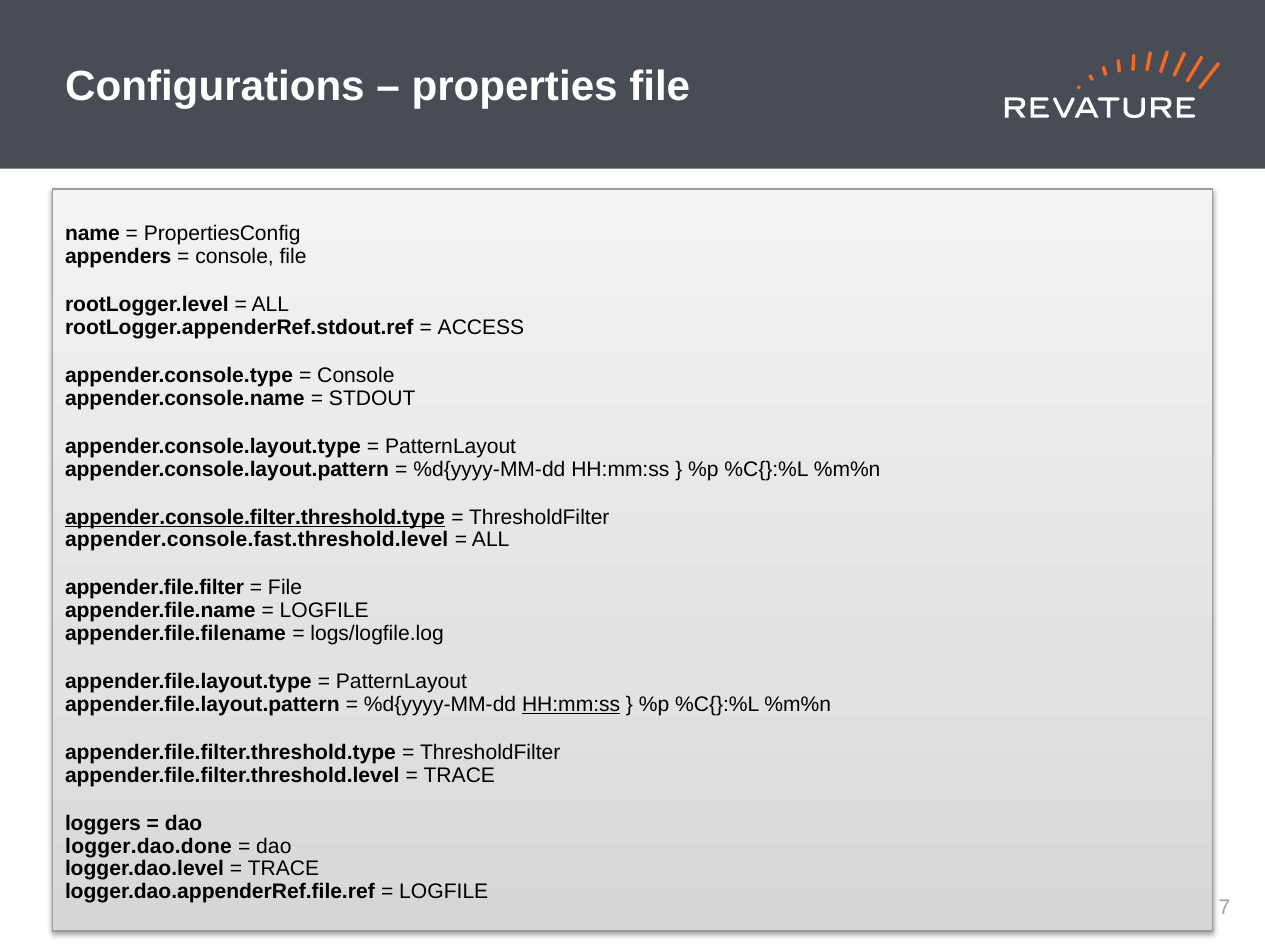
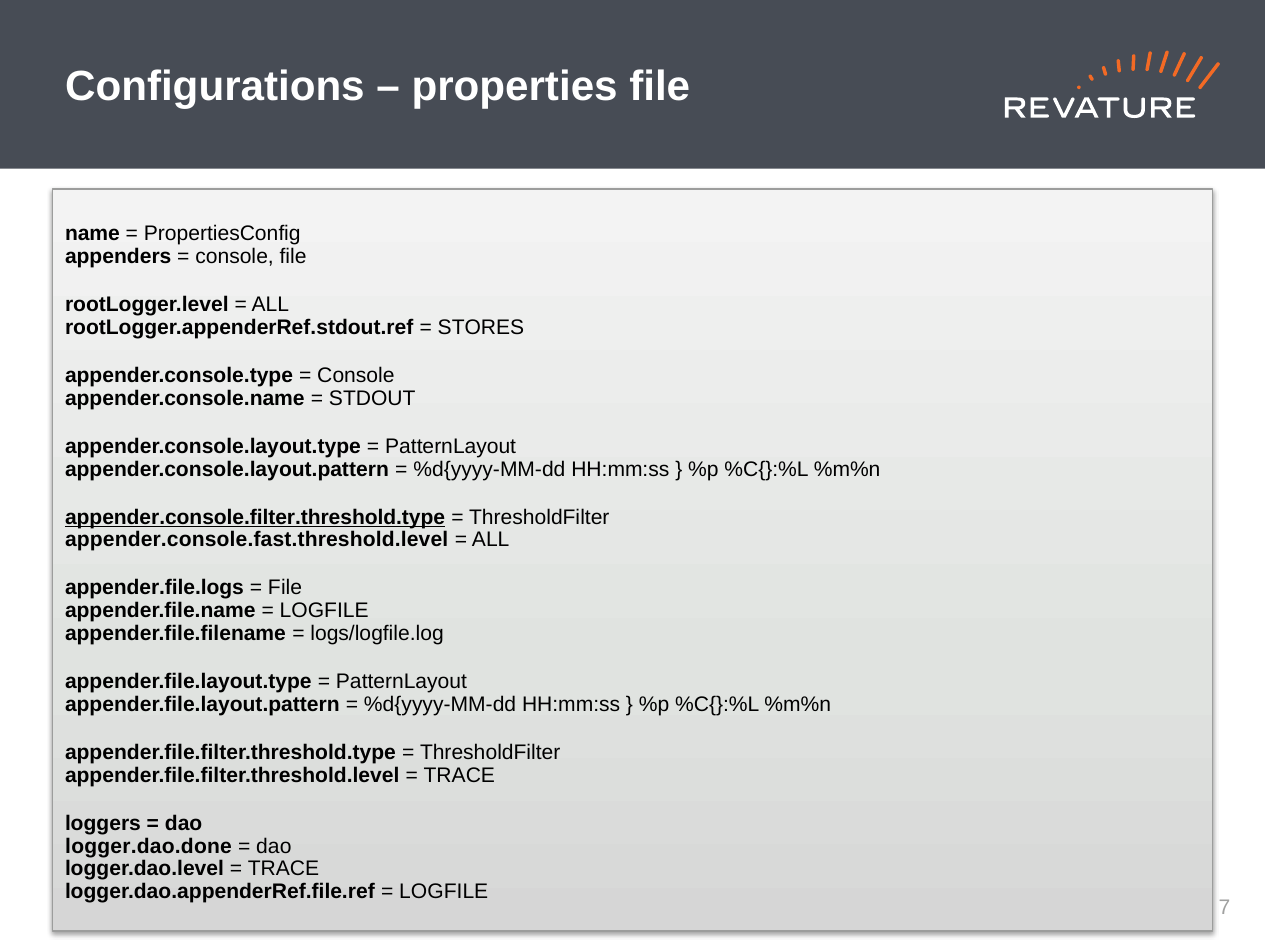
ACCESS: ACCESS -> STORES (481, 327)
appender.file.filter: appender.file.filter -> appender.file.logs (154, 588)
HH:mm:ss underline: present -> none (571, 704)
